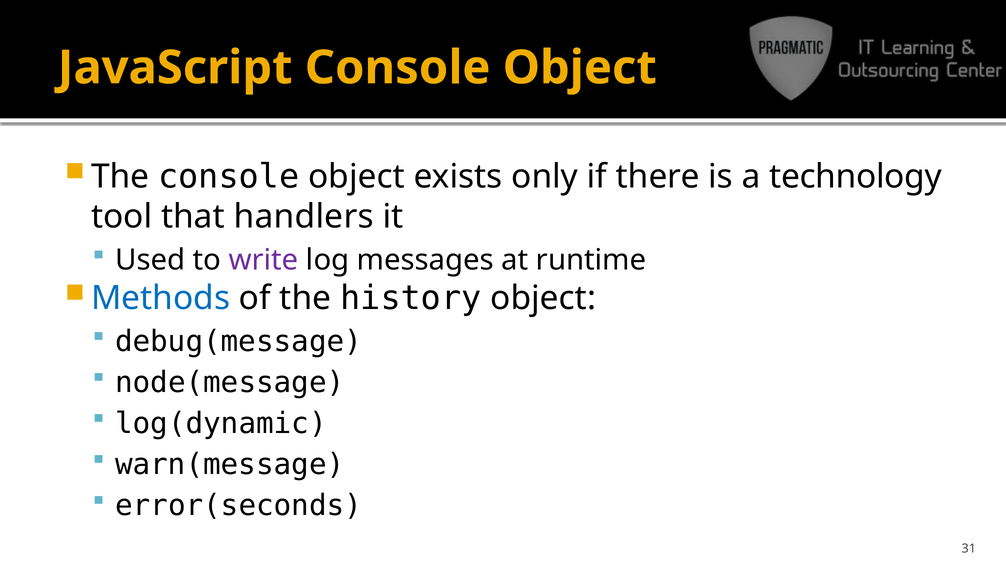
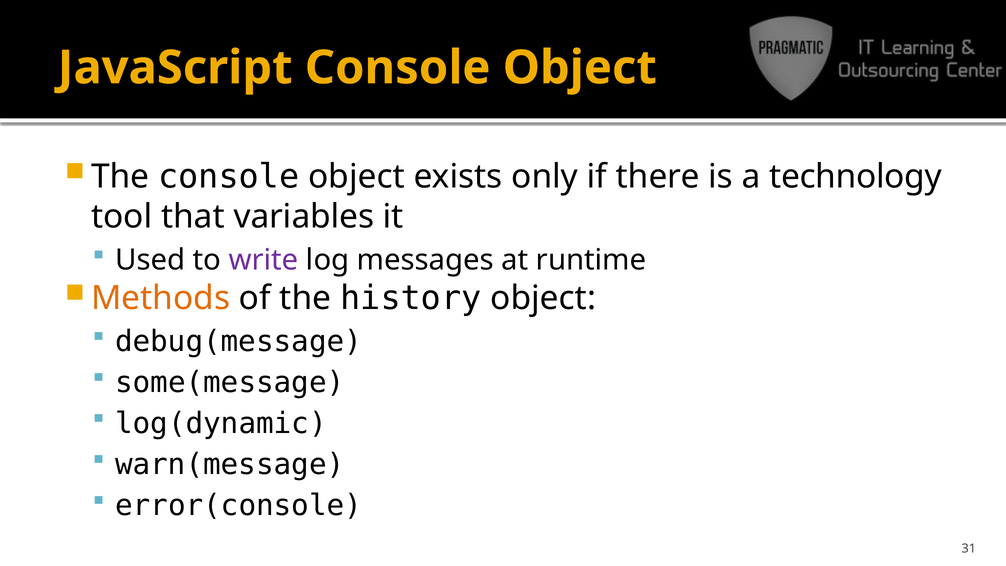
handlers: handlers -> variables (304, 217)
Methods colour: blue -> orange (161, 298)
node(message: node(message -> some(message (230, 382)
error(seconds: error(seconds -> error(console (239, 506)
